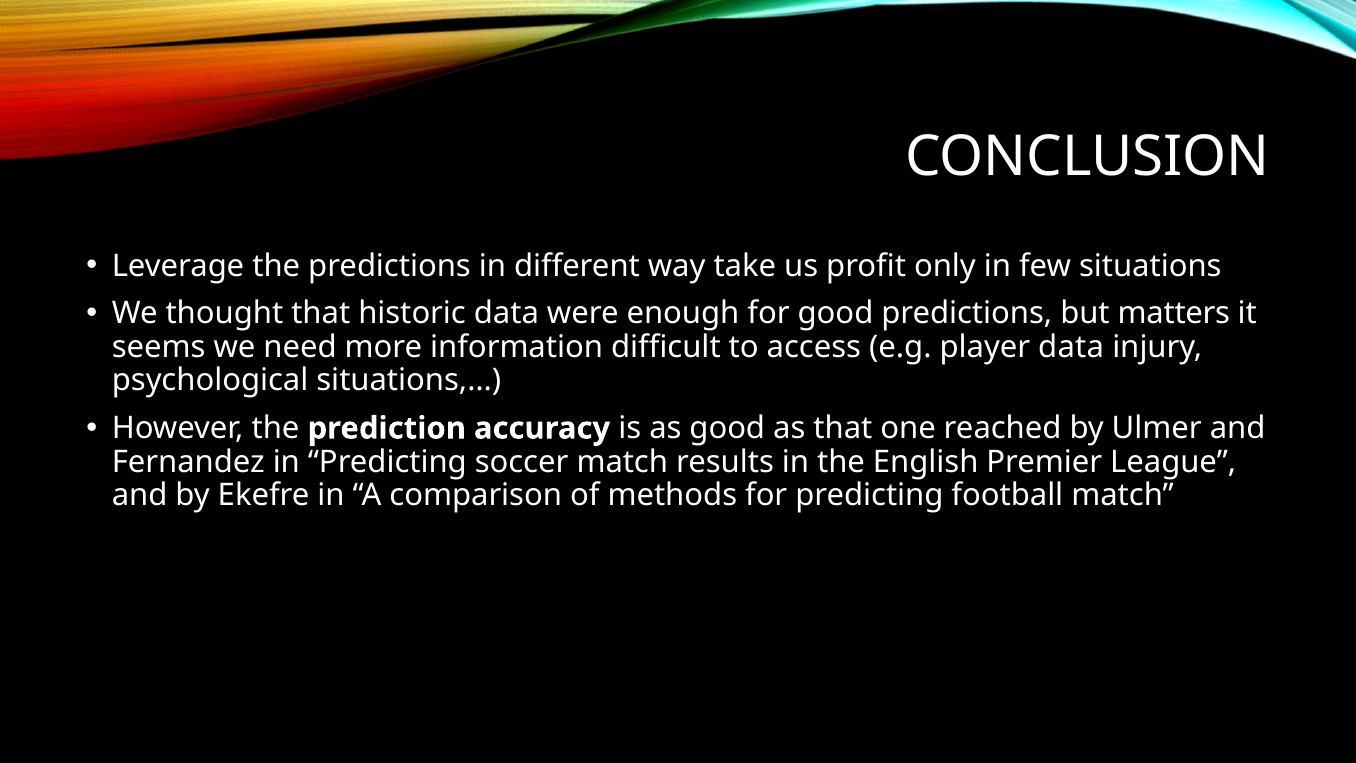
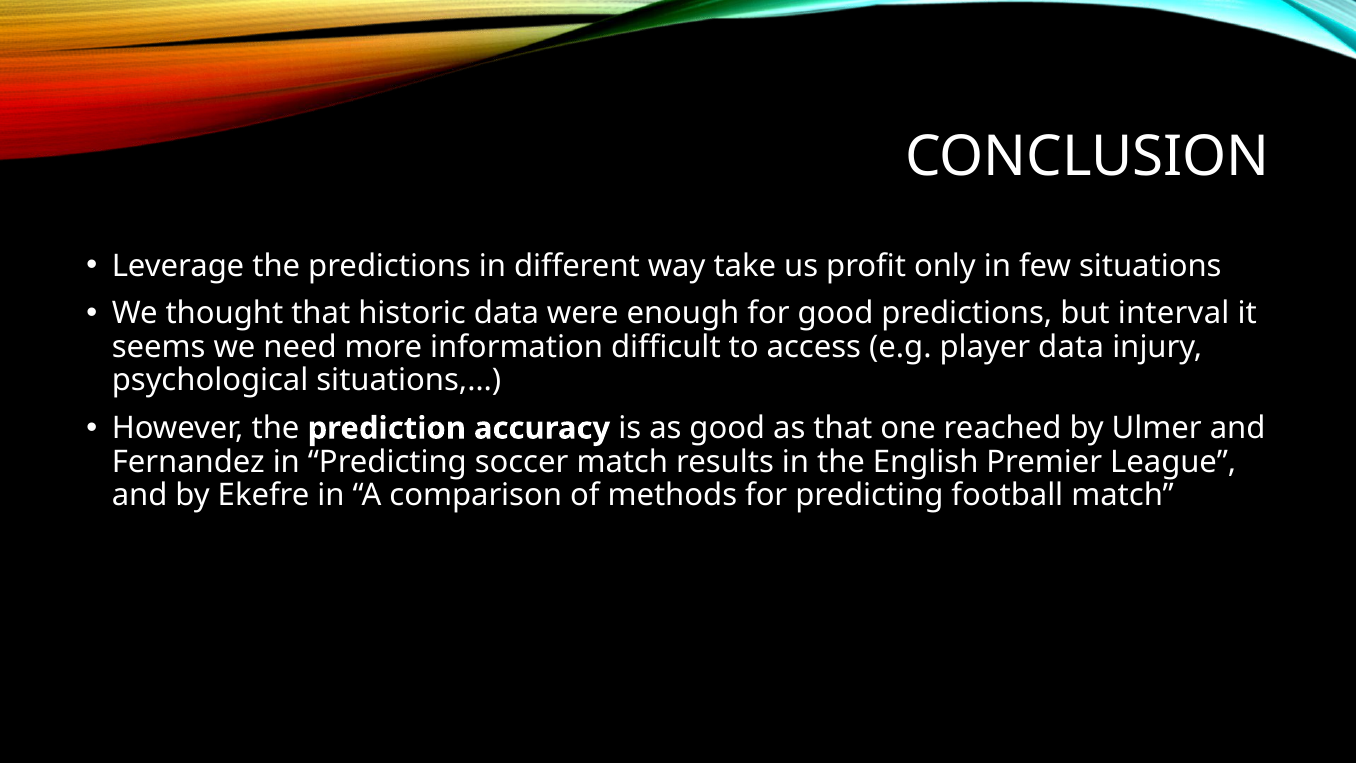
matters: matters -> interval (1174, 313)
